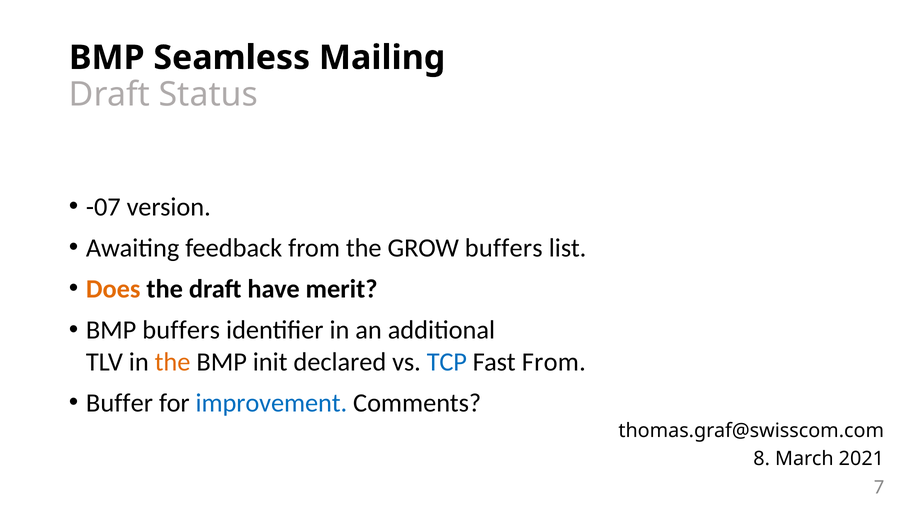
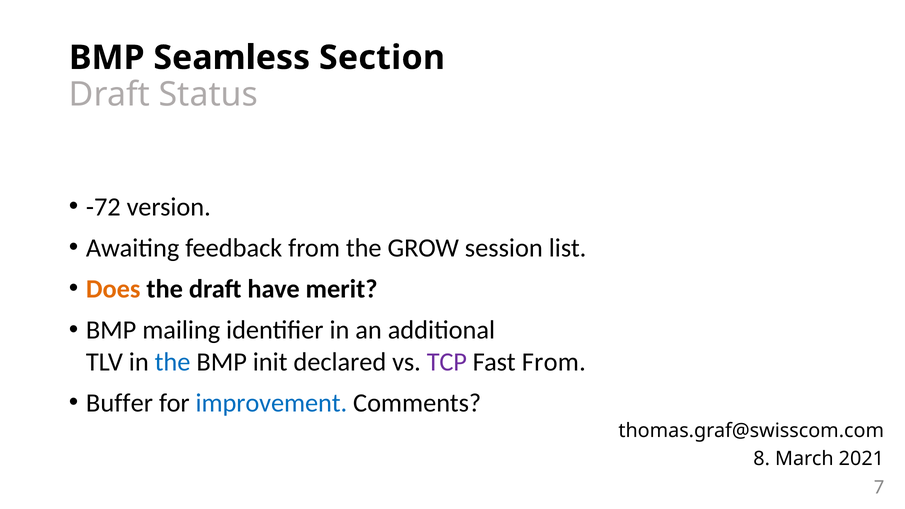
Mailing: Mailing -> Section (382, 58)
-07: -07 -> -72 (103, 207)
GROW buffers: buffers -> session (504, 248)
BMP buffers: buffers -> mailing (181, 330)
the colour: orange -> blue (173, 362)
TCP colour: blue -> purple (447, 362)
